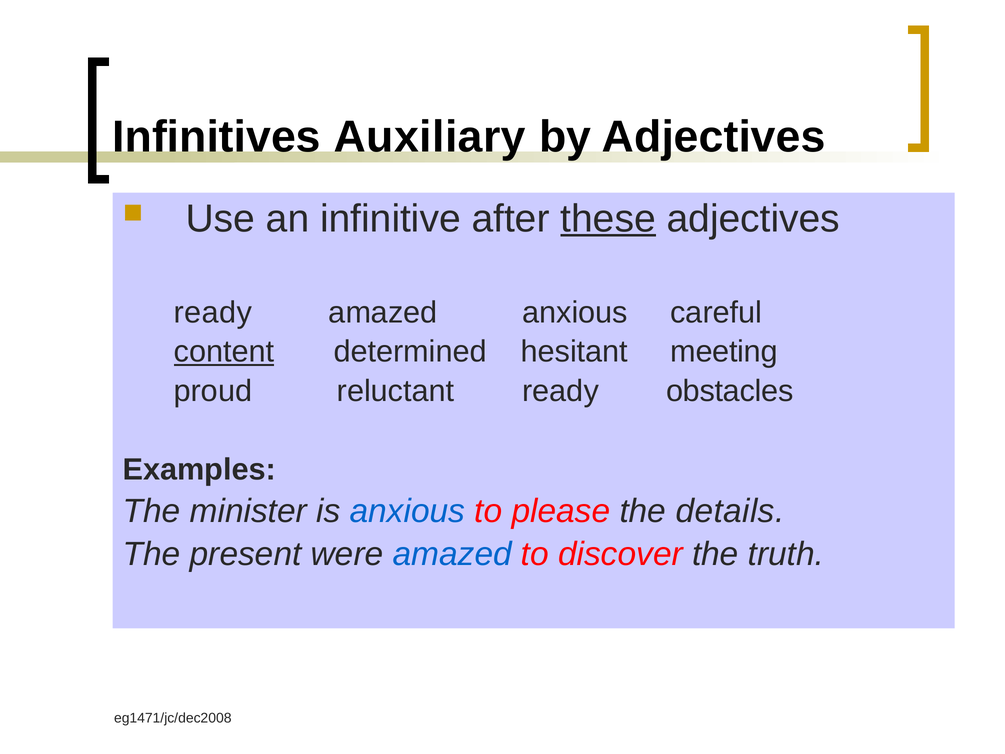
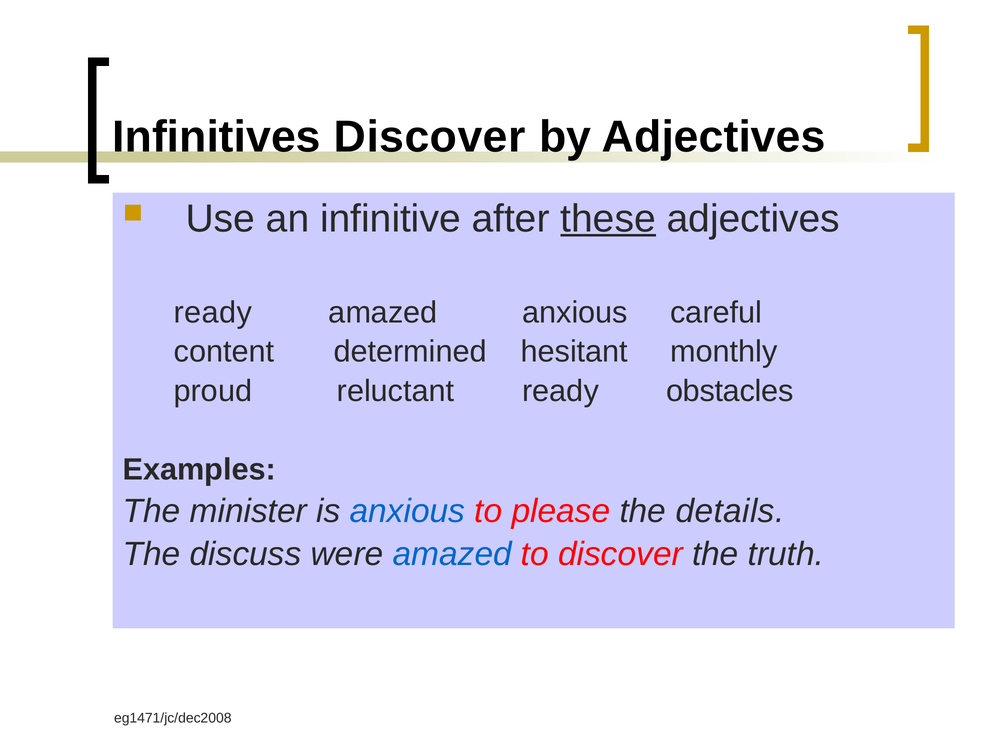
Infinitives Auxiliary: Auxiliary -> Discover (430, 137)
content underline: present -> none (224, 352)
meeting: meeting -> monthly (724, 352)
present: present -> discuss (246, 554)
